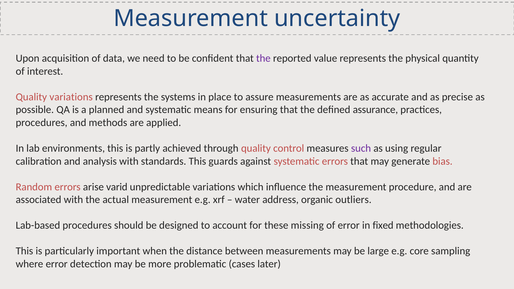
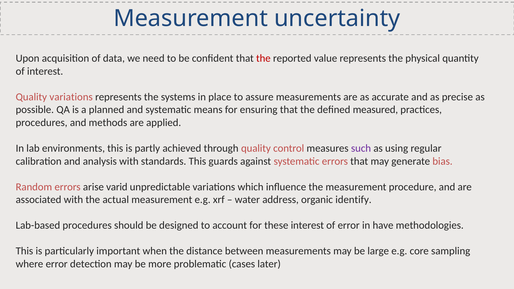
the colour: purple -> red (263, 58)
assurance: assurance -> measured (375, 110)
outliers: outliers -> identify (353, 200)
these missing: missing -> interest (307, 226)
fixed: fixed -> have (383, 226)
